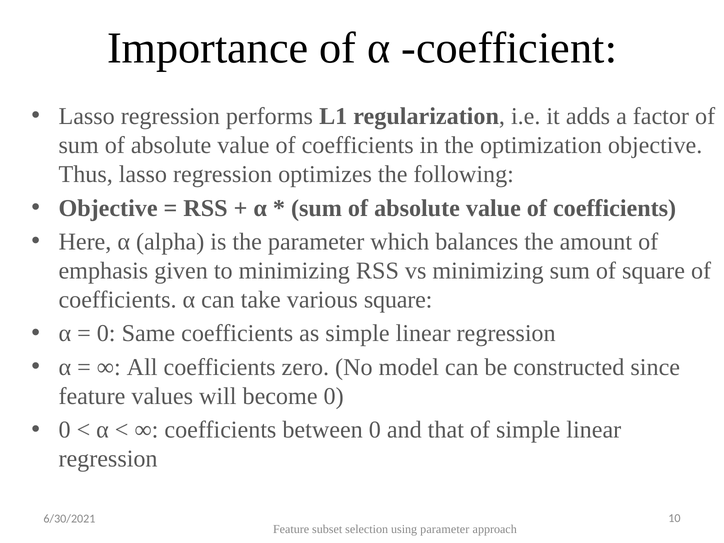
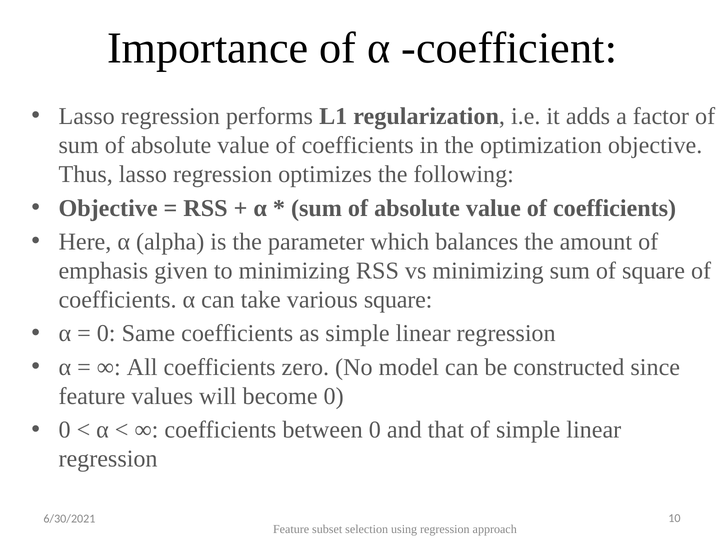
using parameter: parameter -> regression (445, 529)
